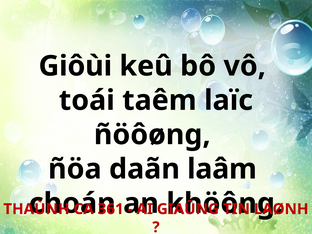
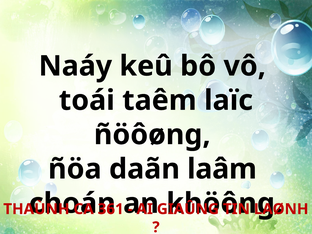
Giôùi: Giôùi -> Naáy (75, 66)
